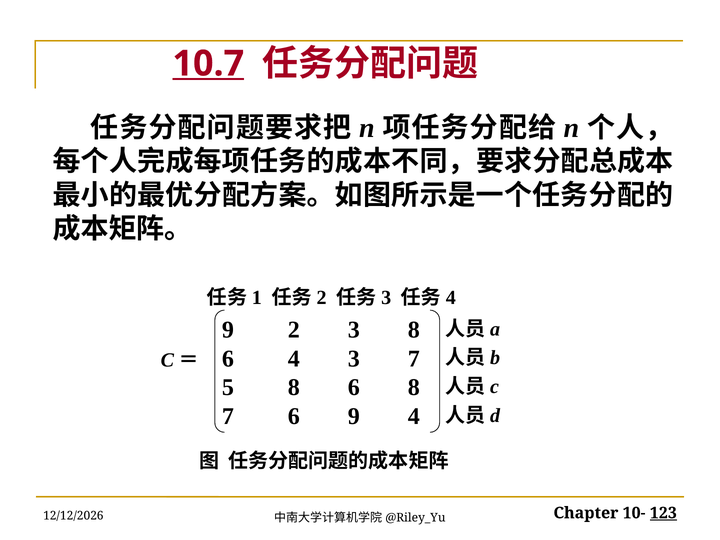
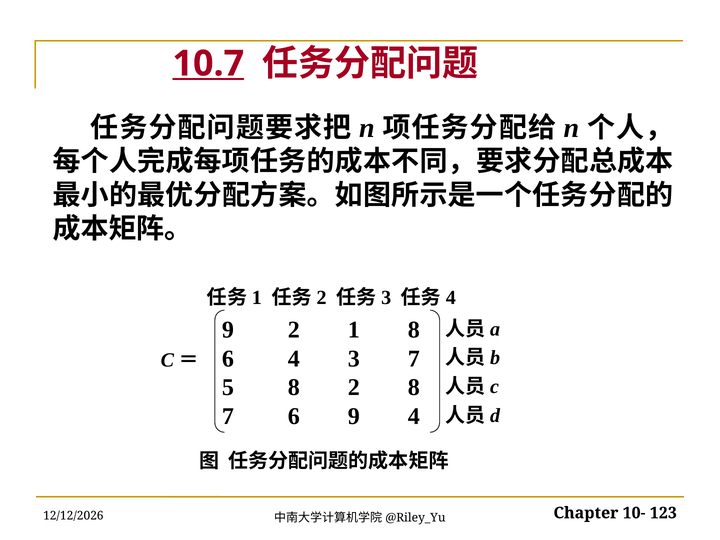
2 3: 3 -> 1 (354, 330)
5 8 6: 6 -> 2 (354, 387)
123 underline: present -> none (663, 513)
